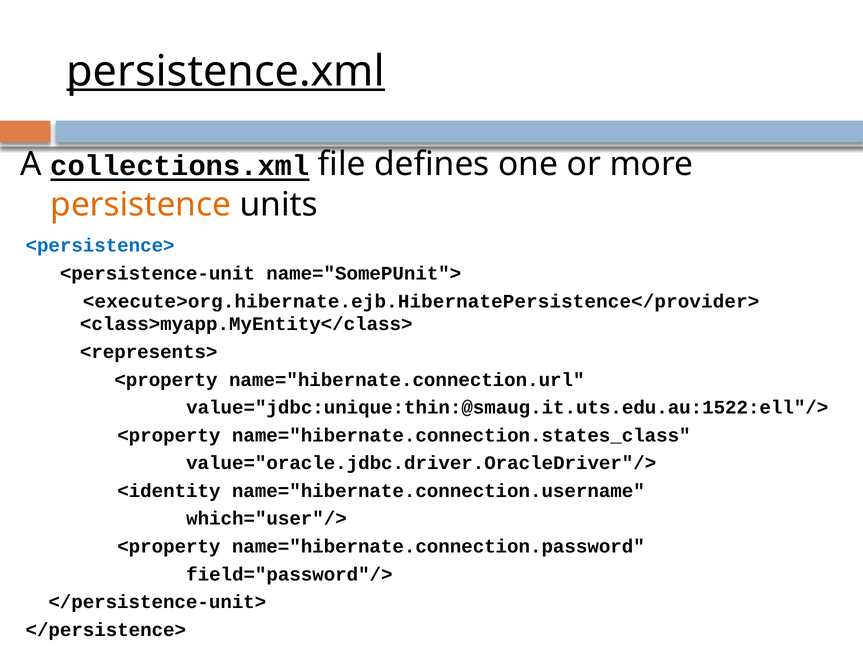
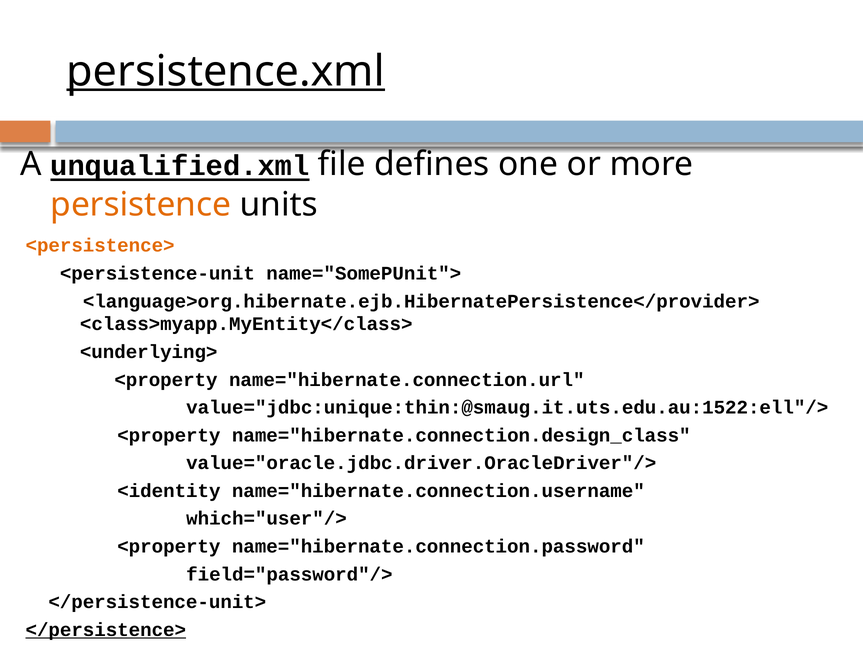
collections.xml: collections.xml -> unqualified.xml (180, 166)
<persistence> colour: blue -> orange (100, 246)
<execute>org.hibernate.ejb.HibernatePersistence</provider>: <execute>org.hibernate.ejb.HibernatePersistence</provider> -> <language>org.hibernate.ejb.HibernatePersistence</provider> (421, 301)
<represents>: <represents> -> <underlying> (149, 352)
name="hibernate.connection.states_class: name="hibernate.connection.states_class -> name="hibernate.connection.design_class (461, 435)
</persistence> underline: none -> present (106, 630)
